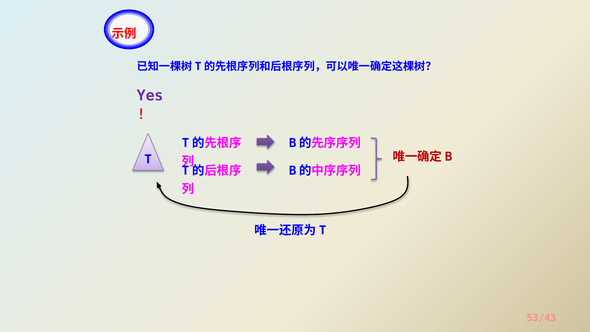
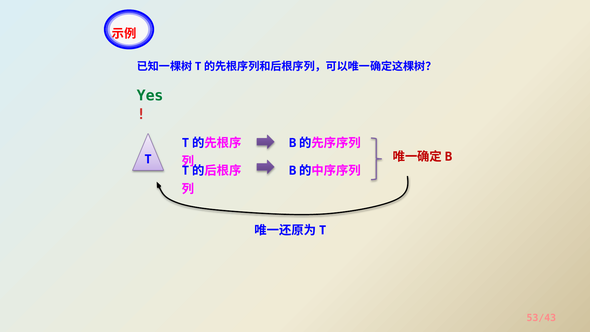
Yes colour: purple -> green (150, 96)
